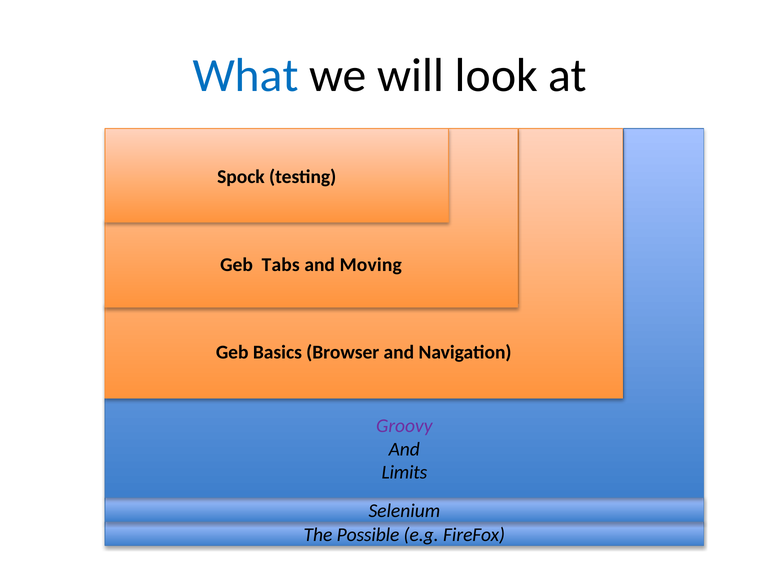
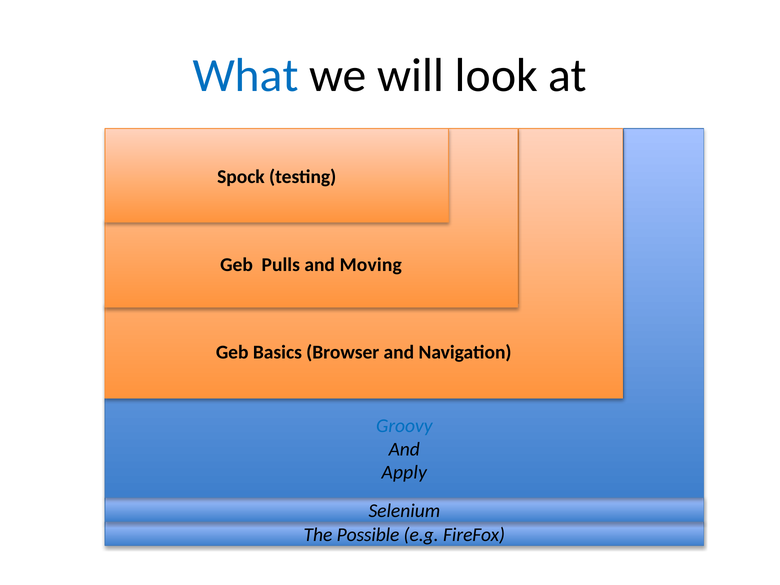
Tabs: Tabs -> Pulls (281, 265)
Groovy colour: purple -> blue (404, 426)
Limits: Limits -> Apply (404, 472)
